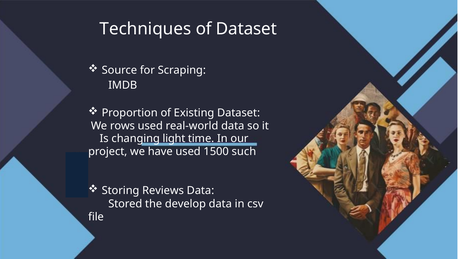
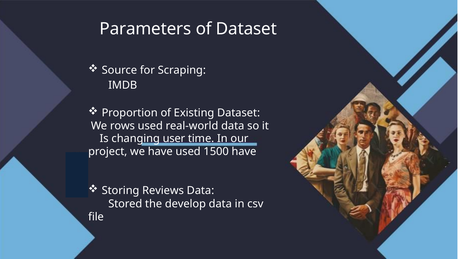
Techniques: Techniques -> Parameters (145, 29)
light: light -> user (174, 139)
1500 such: such -> have (244, 152)
